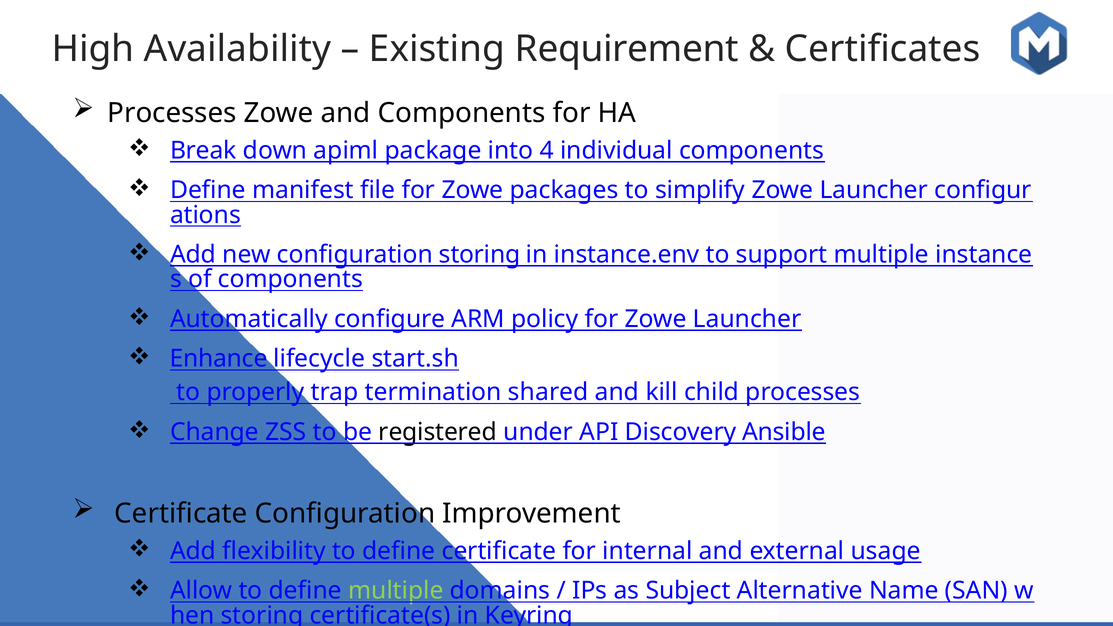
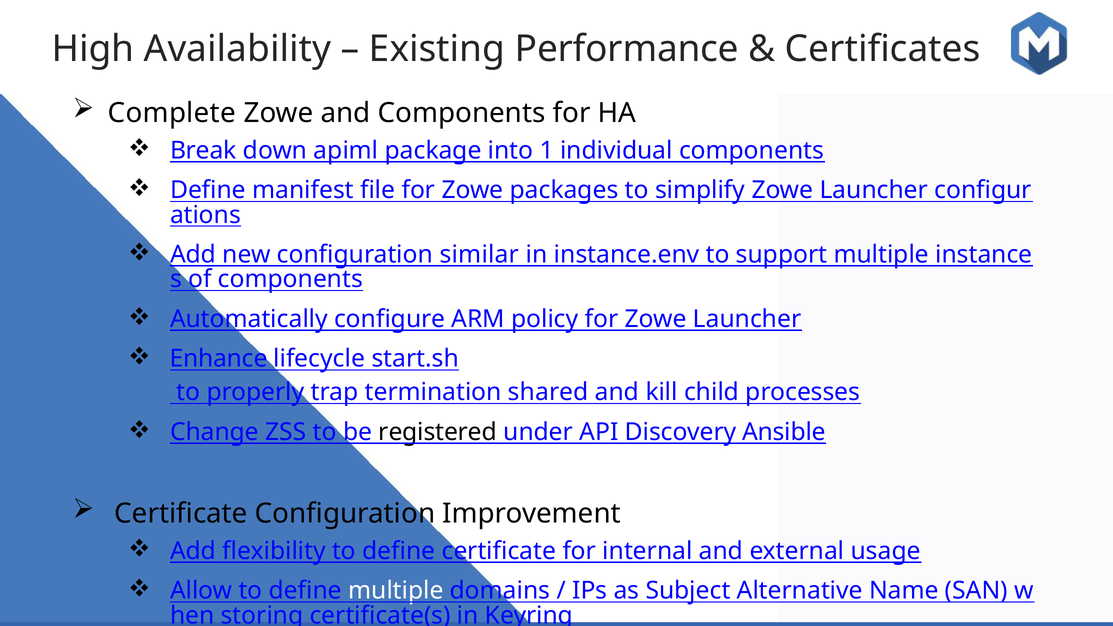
Requirement: Requirement -> Performance (627, 49)
Processes: Processes -> Complete (172, 113)
4: 4 -> 1 (547, 150)
configuration storing: storing -> similar (479, 255)
multiple colour: light green -> white (396, 591)
